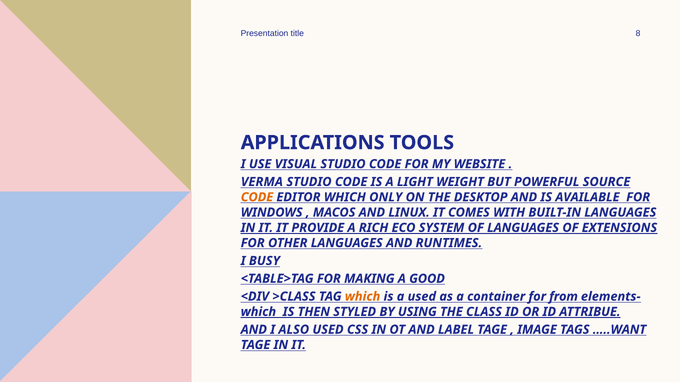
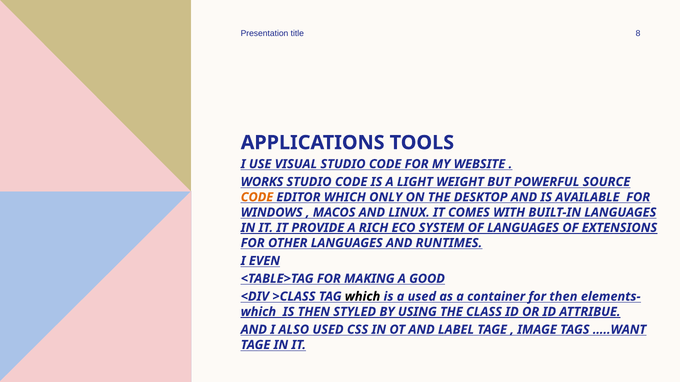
VERMA: VERMA -> WORKS (262, 182)
BUSY: BUSY -> EVEN (264, 261)
which colour: orange -> black (363, 297)
for from: from -> then (563, 297)
